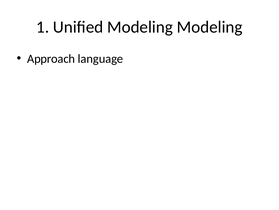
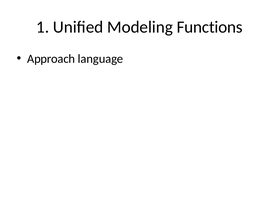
Modeling Modeling: Modeling -> Functions (210, 27)
